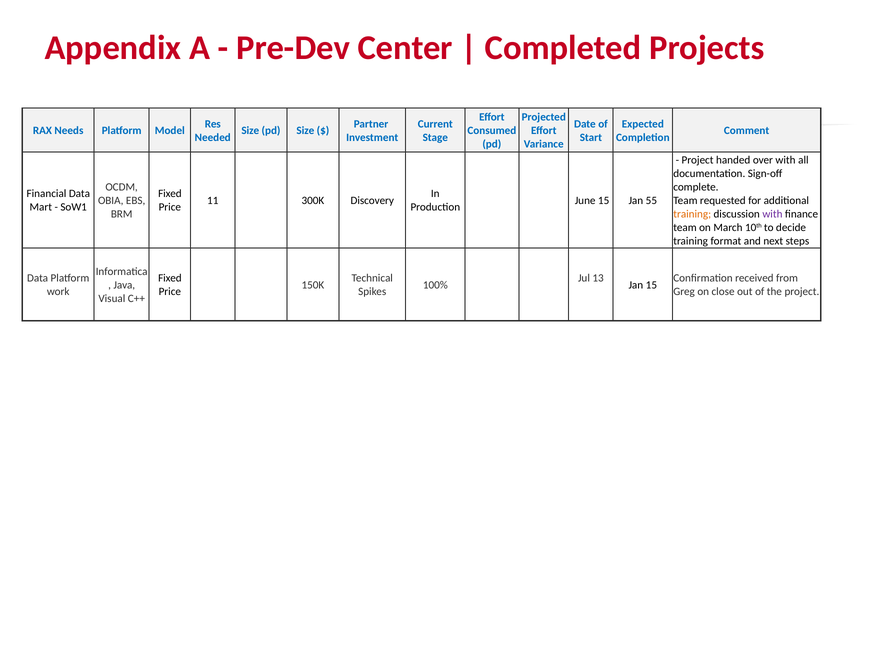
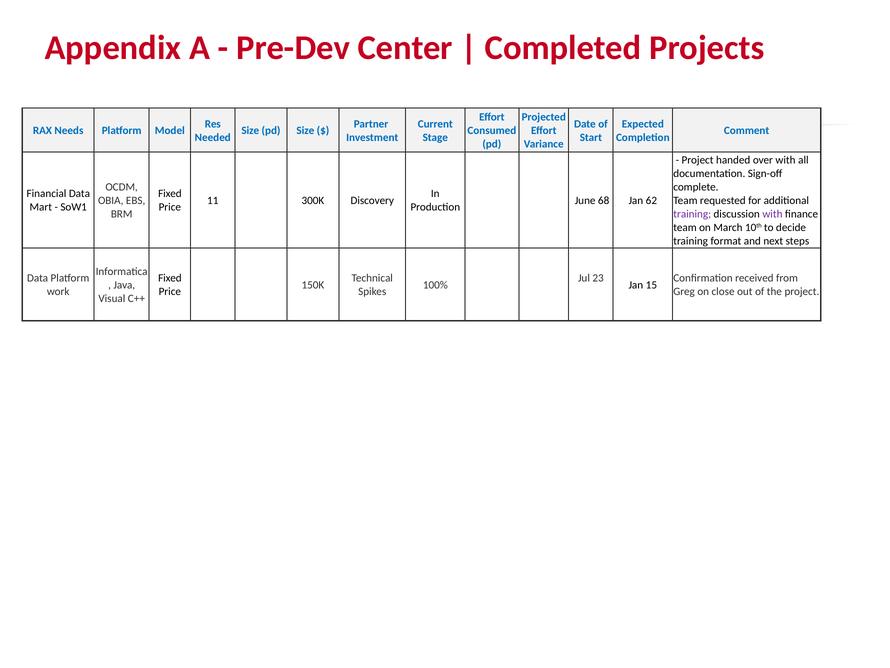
June 15: 15 -> 68 (604, 200)
55: 55 -> 62 (651, 200)
training colour: orange -> purple (692, 214)
13: 13 -> 23 (598, 278)
